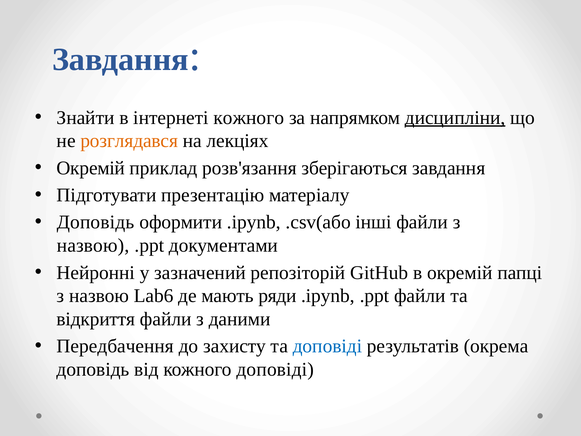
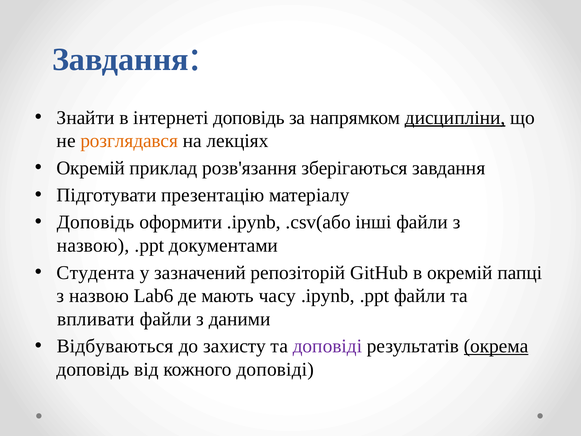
інтернеті кожного: кожного -> доповідь (249, 118)
Нейронні: Нейронні -> Студента (96, 272)
ряди: ряди -> часу (277, 296)
відкриття: відкриття -> впливати (96, 319)
Передбачення: Передбачення -> Відбуваються (115, 346)
доповіді colour: blue -> purple (327, 346)
окрема underline: none -> present (496, 346)
